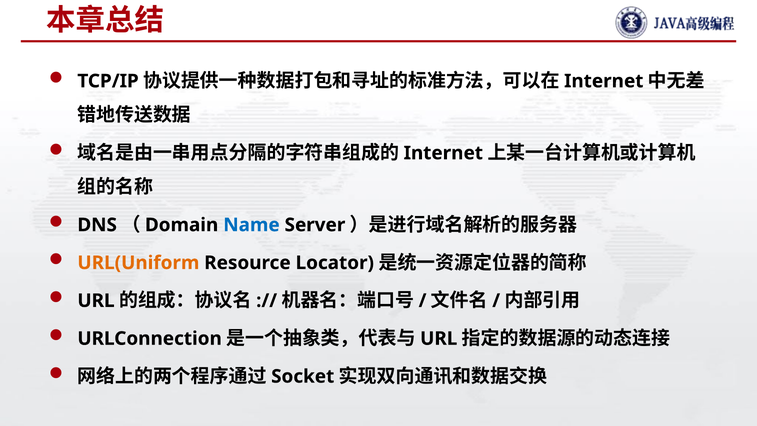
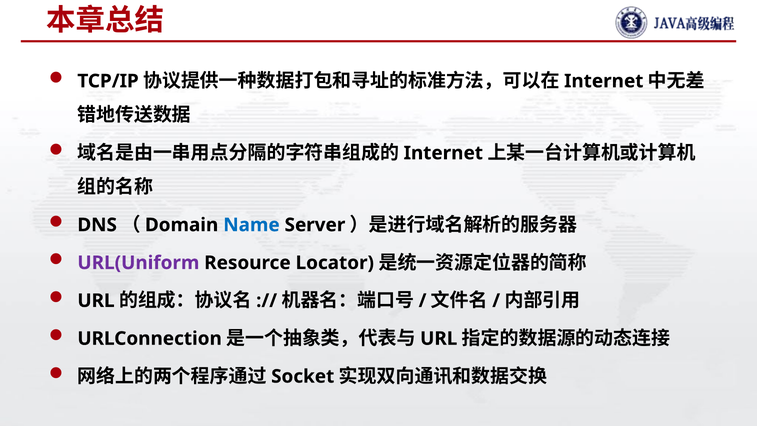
URL(Uniform colour: orange -> purple (138, 263)
